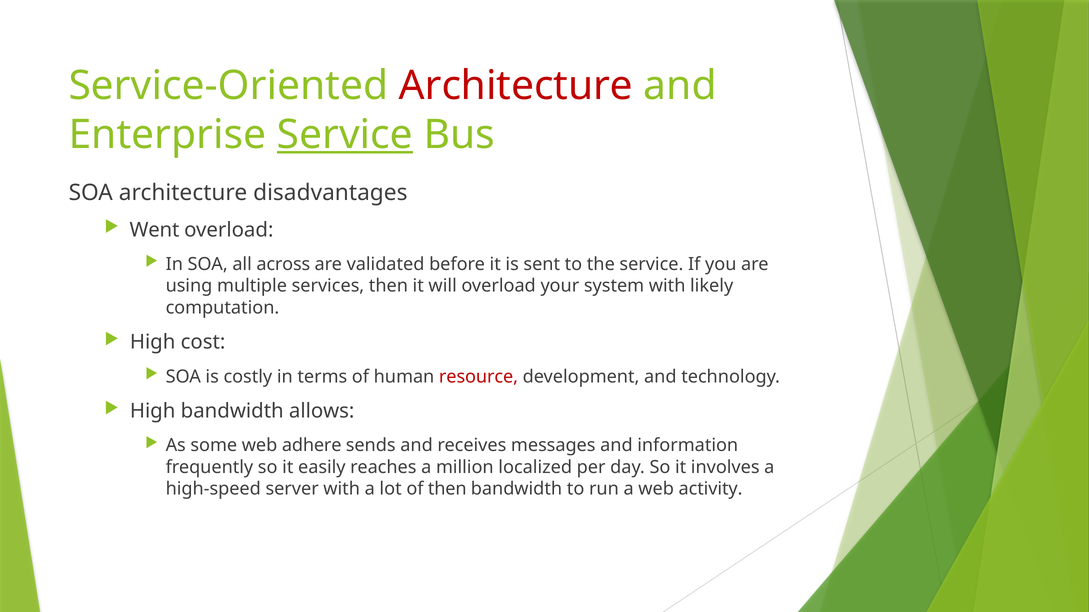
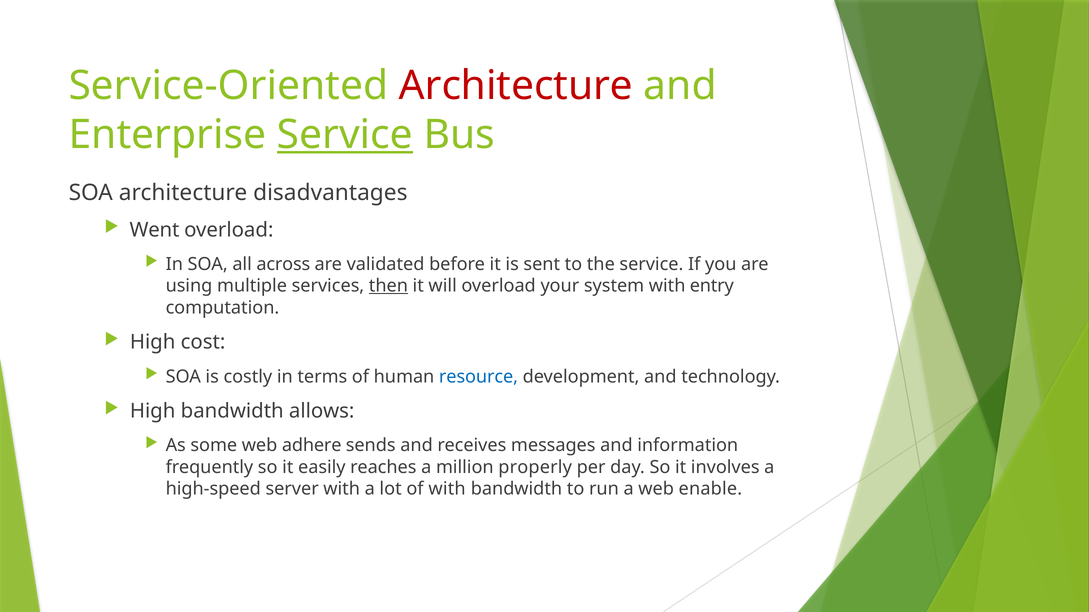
then underline: none -> present (388, 286)
likely: likely -> entry (712, 286)
resource colour: red -> blue (479, 377)
localized: localized -> properly (535, 468)
of then: then -> with (447, 489)
activity: activity -> enable (710, 489)
